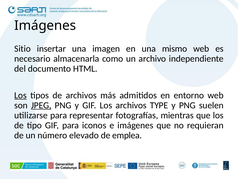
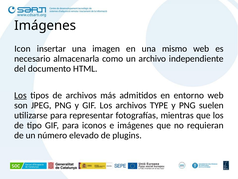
Sitio: Sitio -> Icon (22, 49)
JPEG underline: present -> none (41, 105)
emplea: emplea -> plugins (127, 135)
